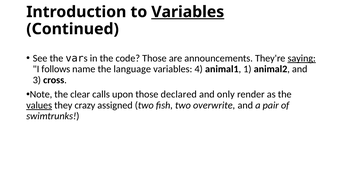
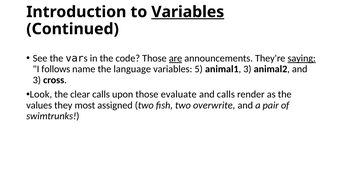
are underline: none -> present (176, 58)
4: 4 -> 5 (199, 69)
animal1 1: 1 -> 3 (247, 69)
Note: Note -> Look (41, 94)
declared: declared -> evaluate (179, 94)
and only: only -> calls (226, 94)
values underline: present -> none (39, 105)
crazy: crazy -> most (85, 105)
